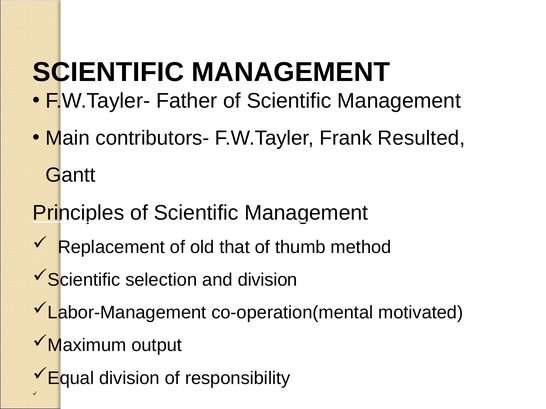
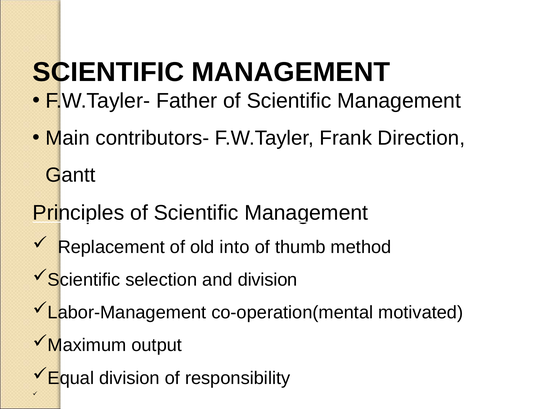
Resulted: Resulted -> Direction (421, 138)
that: that -> into (235, 247)
